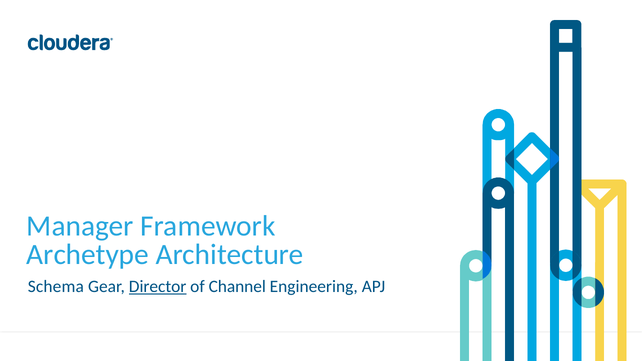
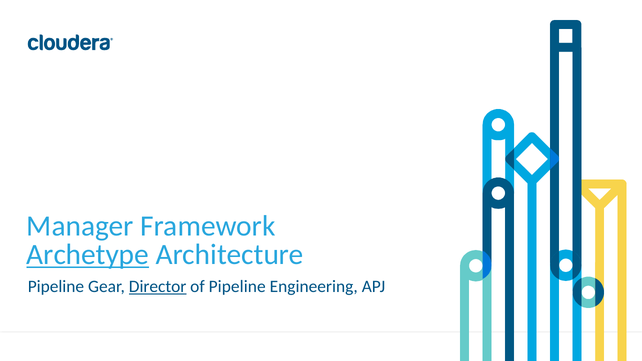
Archetype underline: none -> present (88, 255)
Schema: Schema -> Pipeline (56, 287)
of Channel: Channel -> Pipeline (237, 287)
